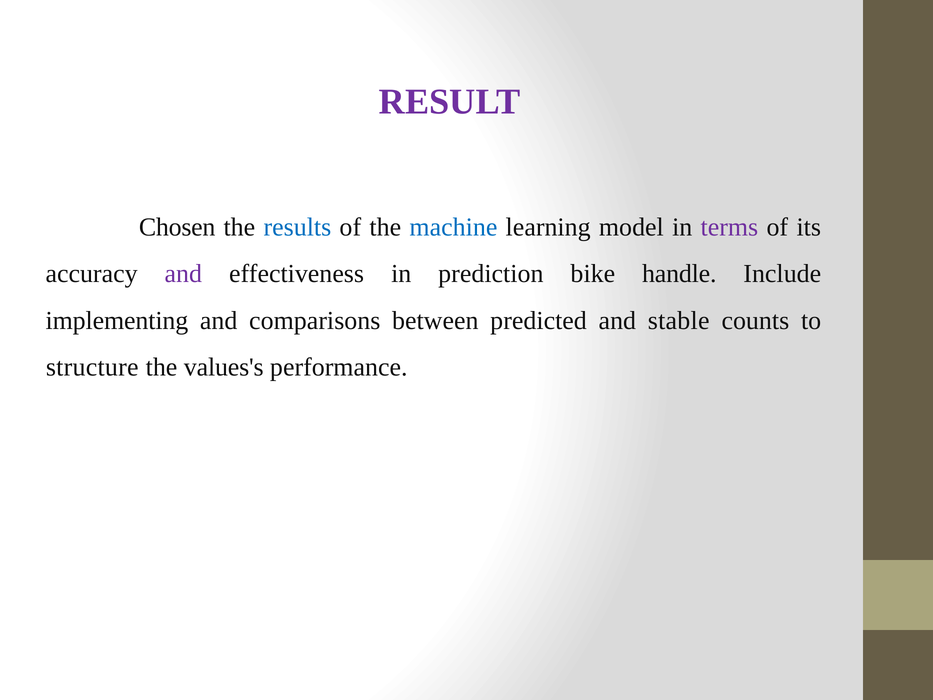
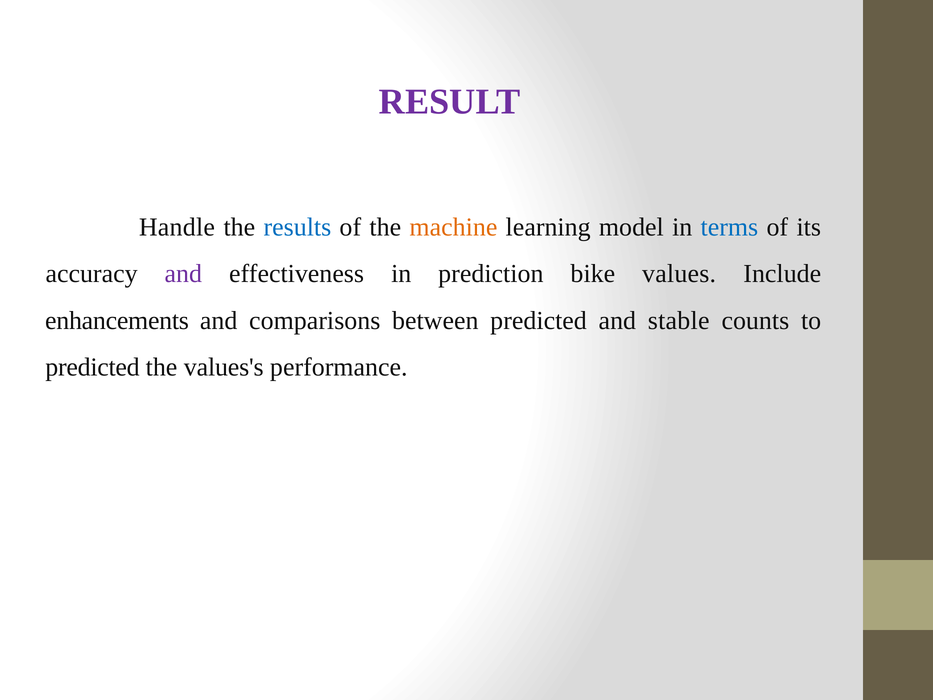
Chosen: Chosen -> Handle (177, 227)
machine colour: blue -> orange (453, 227)
terms colour: purple -> blue (729, 227)
handle: handle -> values (679, 274)
implementing: implementing -> enhancements (117, 321)
structure: structure -> predicted (93, 367)
